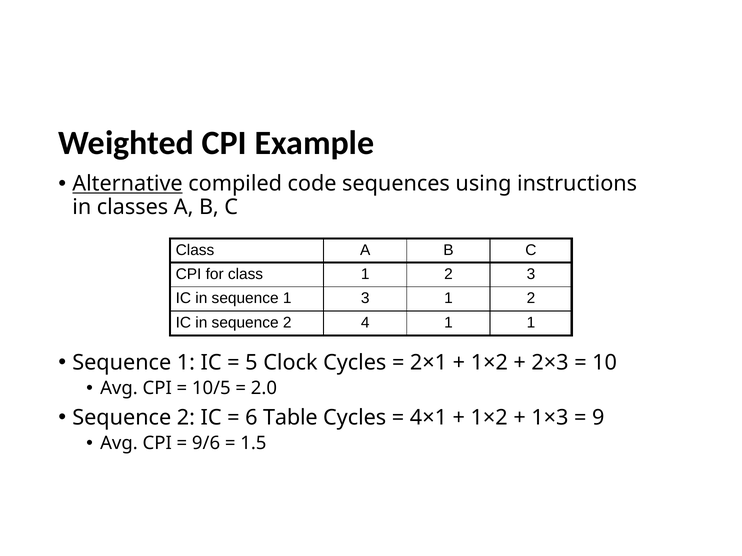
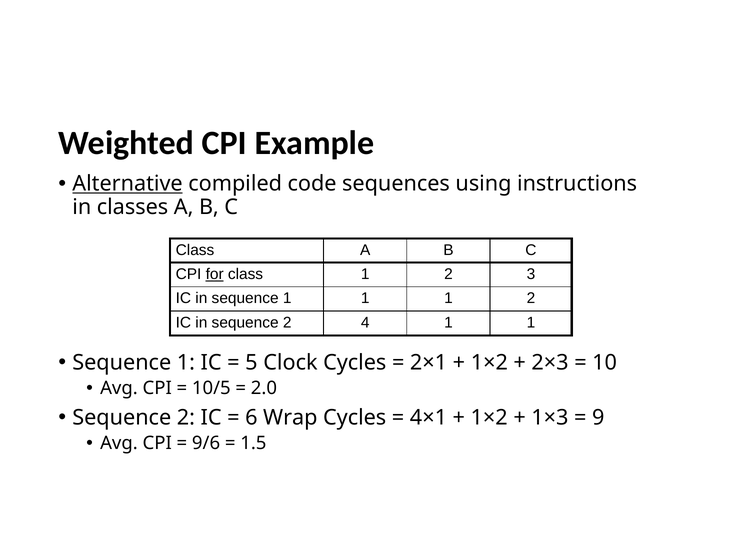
for underline: none -> present (215, 275)
sequence 1 3: 3 -> 1 (365, 299)
Table: Table -> Wrap (290, 418)
